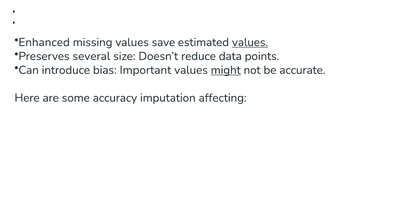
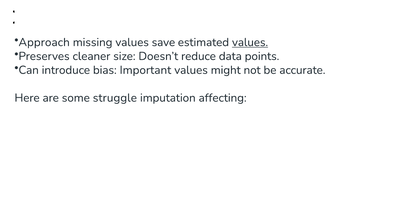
Enhanced: Enhanced -> Approach (44, 42)
several: several -> cleaner (91, 56)
might underline: present -> none (226, 70)
accuracy: accuracy -> struggle (115, 98)
